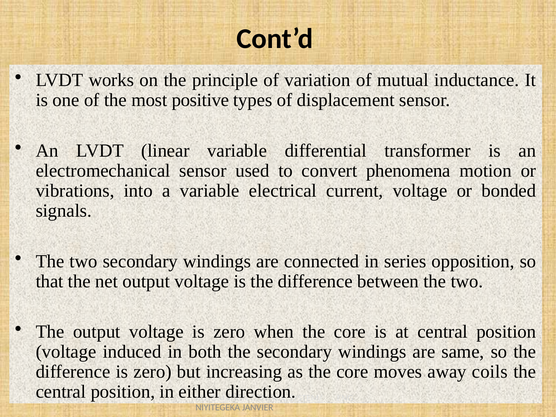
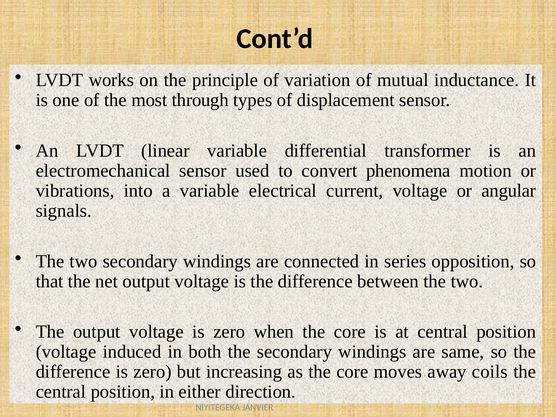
positive: positive -> through (200, 100)
bonded: bonded -> angular (509, 191)
